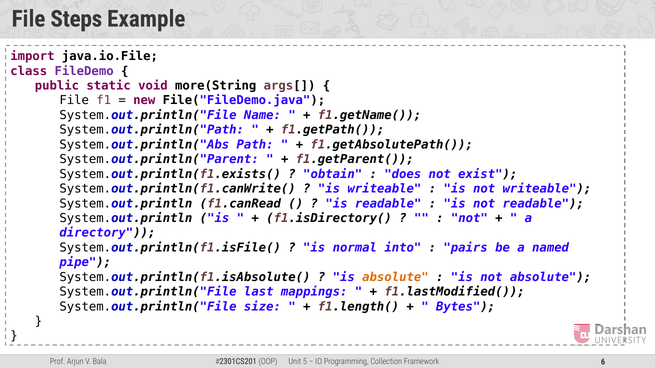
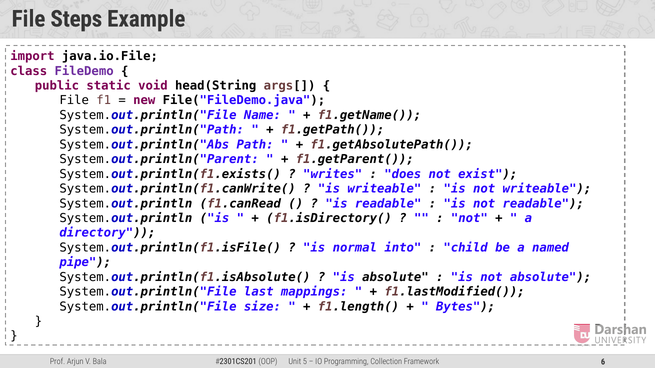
more(String: more(String -> head(String (216, 86)
obtain: obtain -> writes (333, 174)
pairs: pairs -> child (466, 248)
absolute colour: orange -> black (395, 277)
